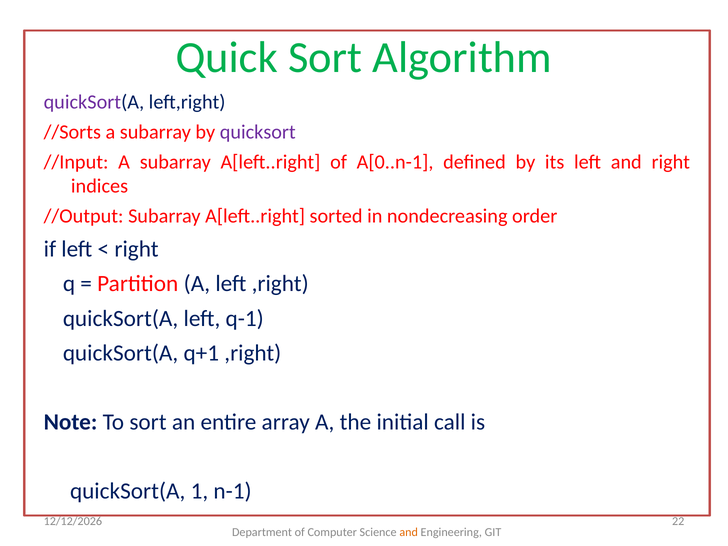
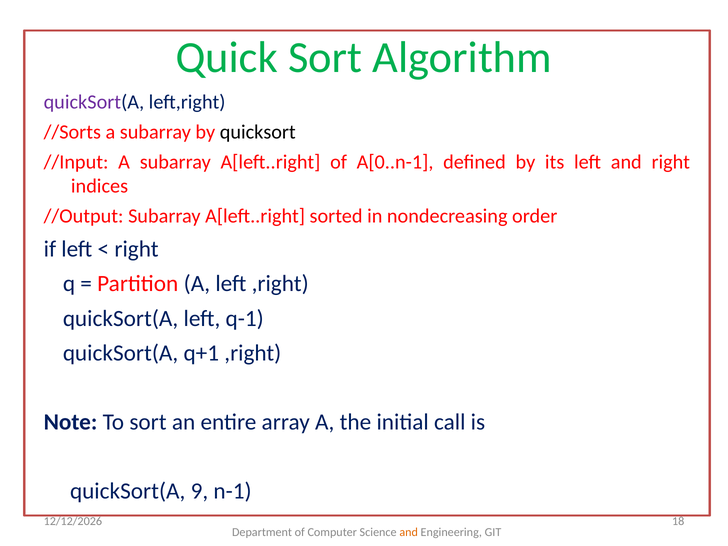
quicksort colour: purple -> black (258, 132)
1: 1 -> 9 (199, 491)
22: 22 -> 18 (678, 521)
